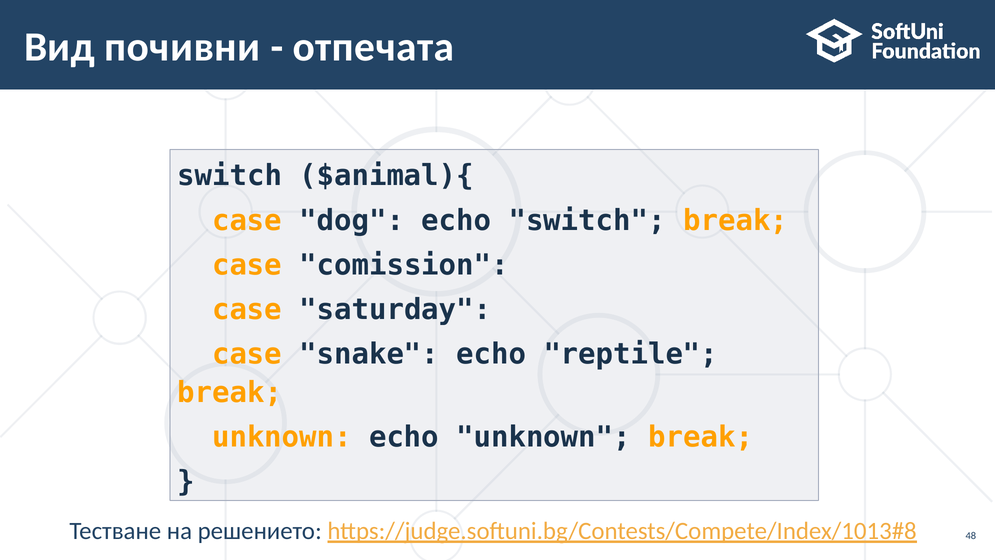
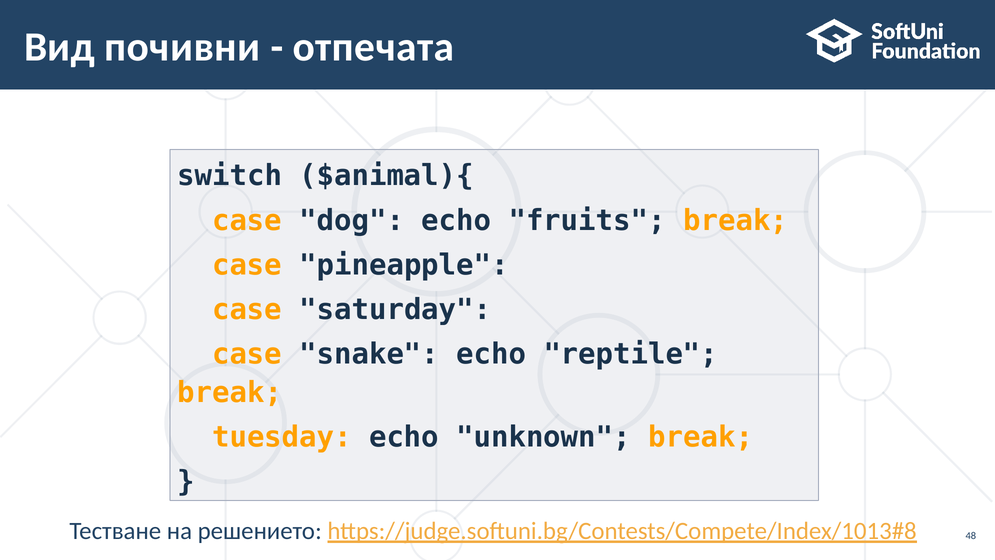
echo switch: switch -> fruits (587, 220)
comission: comission -> pineapple (404, 265)
unknown: unknown -> tuesday (282, 437)
